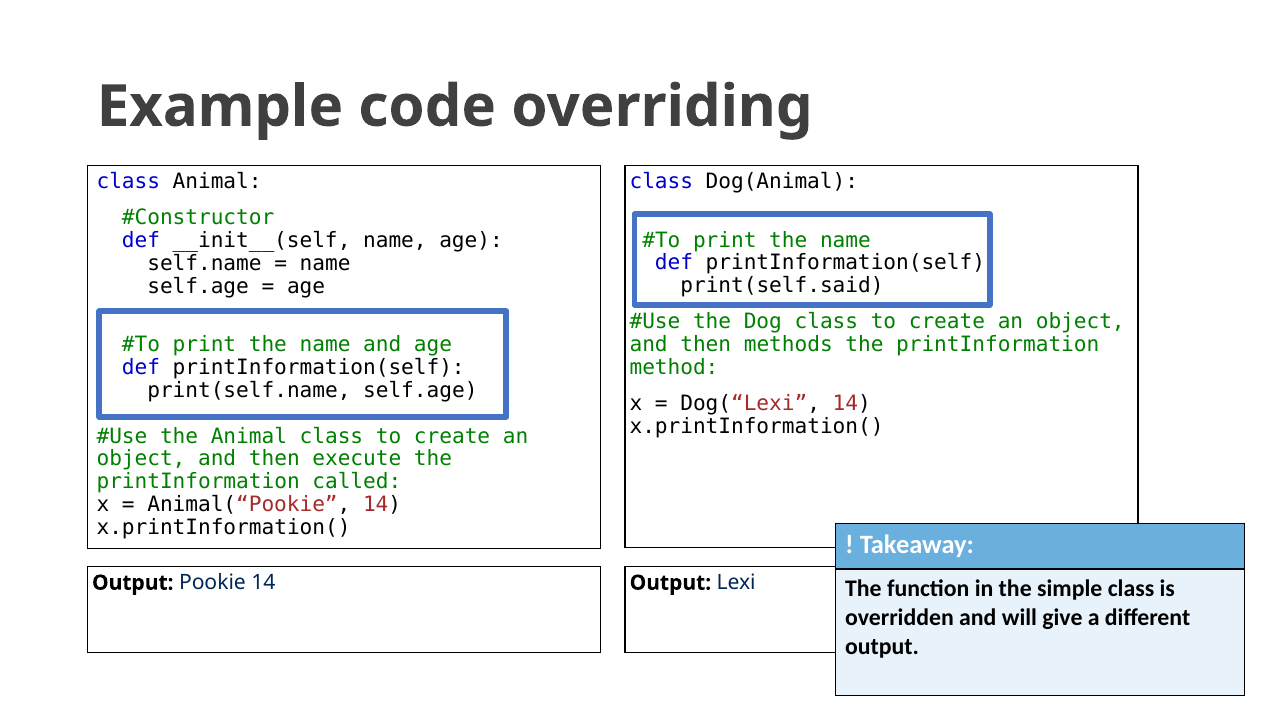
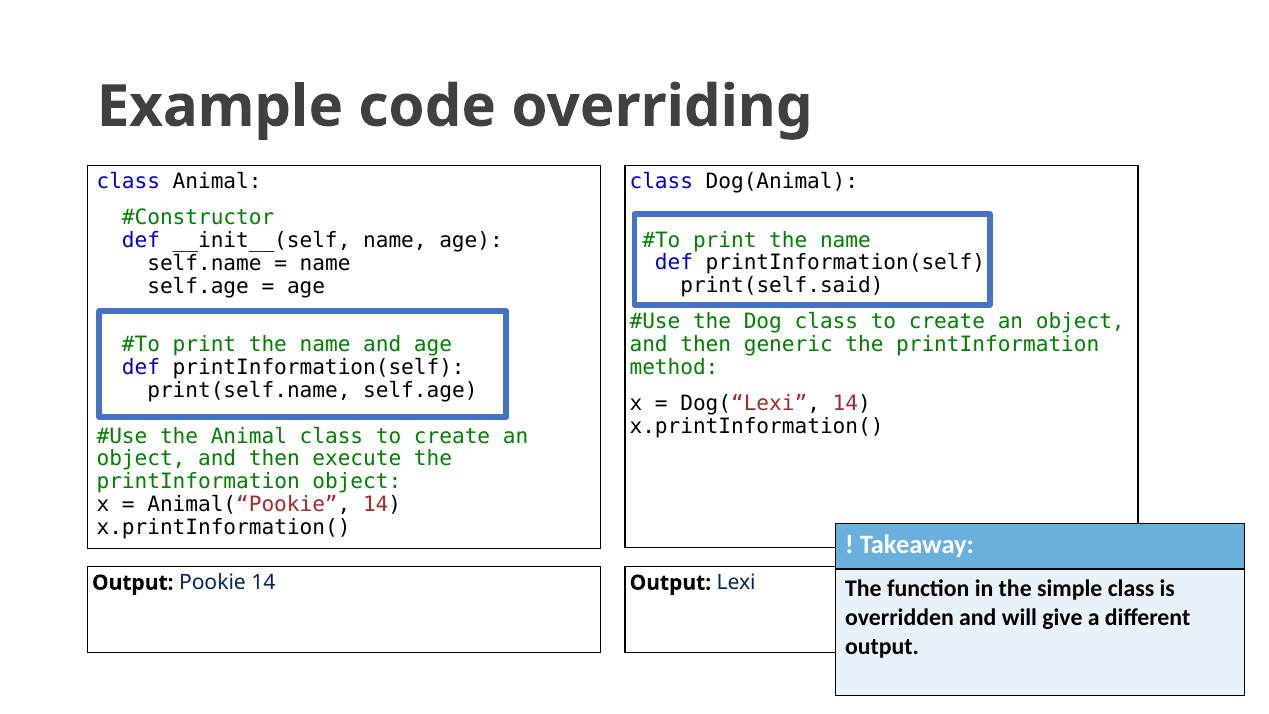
methods: methods -> generic (788, 344)
printInformation called: called -> object (357, 482)
